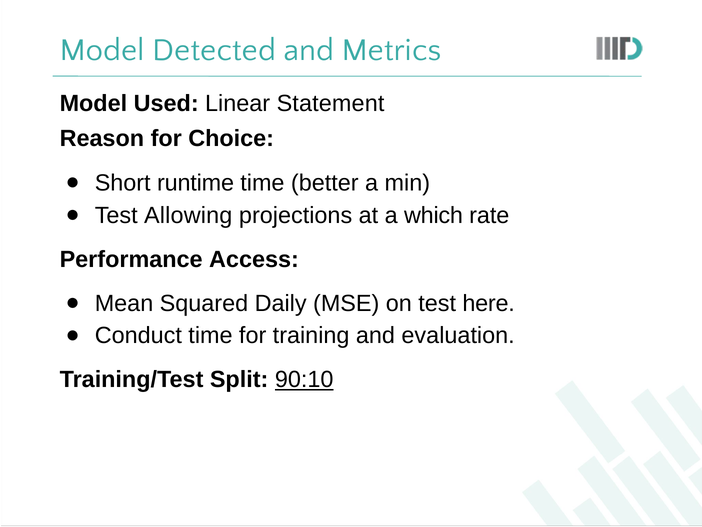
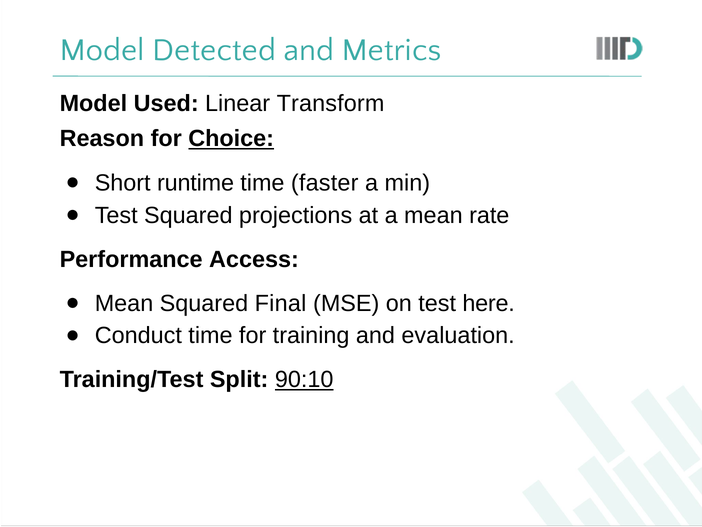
Statement: Statement -> Transform (331, 103)
Choice underline: none -> present (231, 139)
better: better -> faster (325, 183)
Test Allowing: Allowing -> Squared (188, 215)
a which: which -> mean (433, 215)
Daily: Daily -> Final (281, 303)
